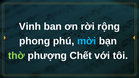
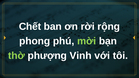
Vinh: Vinh -> Chết (30, 27)
mời colour: light blue -> light green (87, 41)
Chết: Chết -> Vinh (81, 56)
